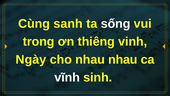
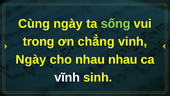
Cùng sanh: sanh -> ngày (68, 24)
sống colour: white -> light green (116, 24)
thiêng: thiêng -> chẳng (96, 41)
